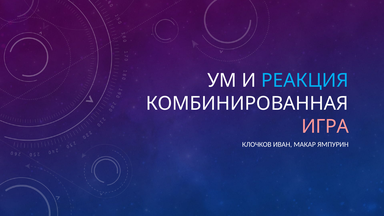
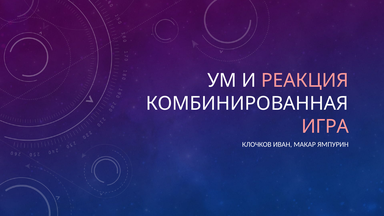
РЕАКЦИЯ colour: light blue -> pink (305, 80)
